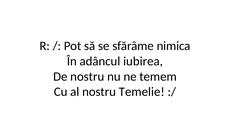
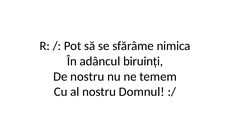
iubirea: iubirea -> biruinți (143, 61)
Temelie: Temelie -> Domnul (142, 92)
